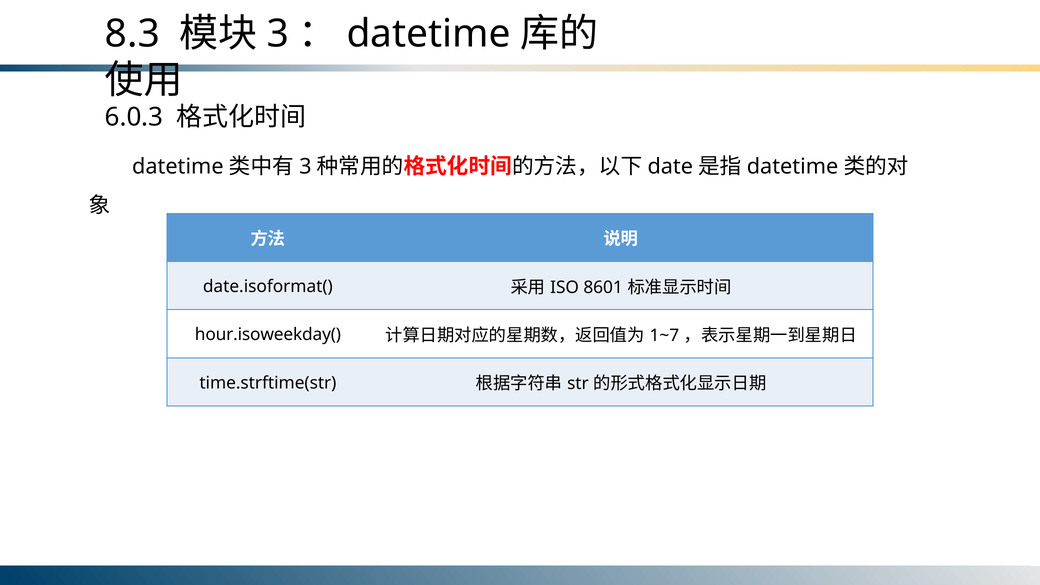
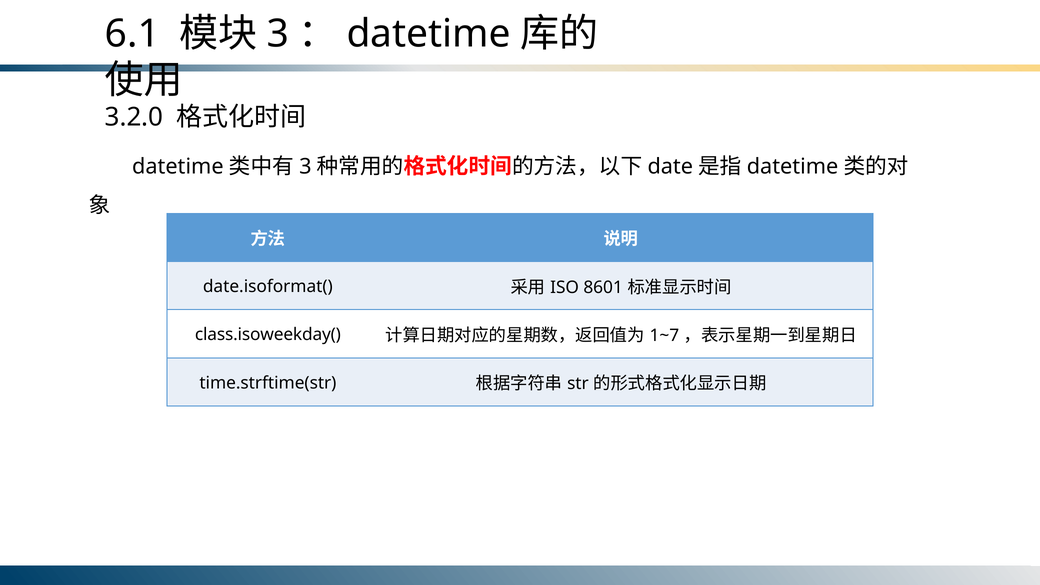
8.3: 8.3 -> 6.1 (132, 34)
6.0.3: 6.0.3 -> 3.2.0 (134, 117)
hour.isoweekday(: hour.isoweekday( -> class.isoweekday( (268, 335)
